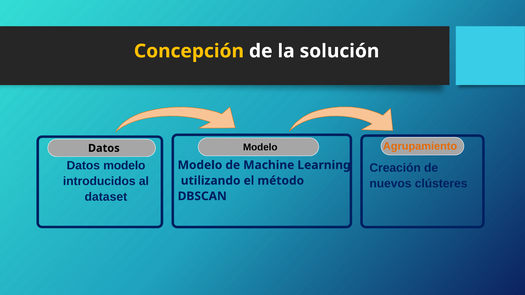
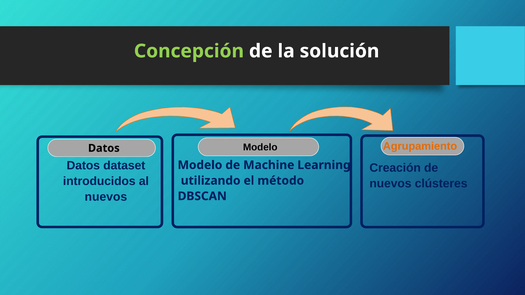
Concepción colour: yellow -> light green (189, 51)
Datos modelo: modelo -> dataset (124, 166)
dataset: dataset -> nuevos (106, 197)
